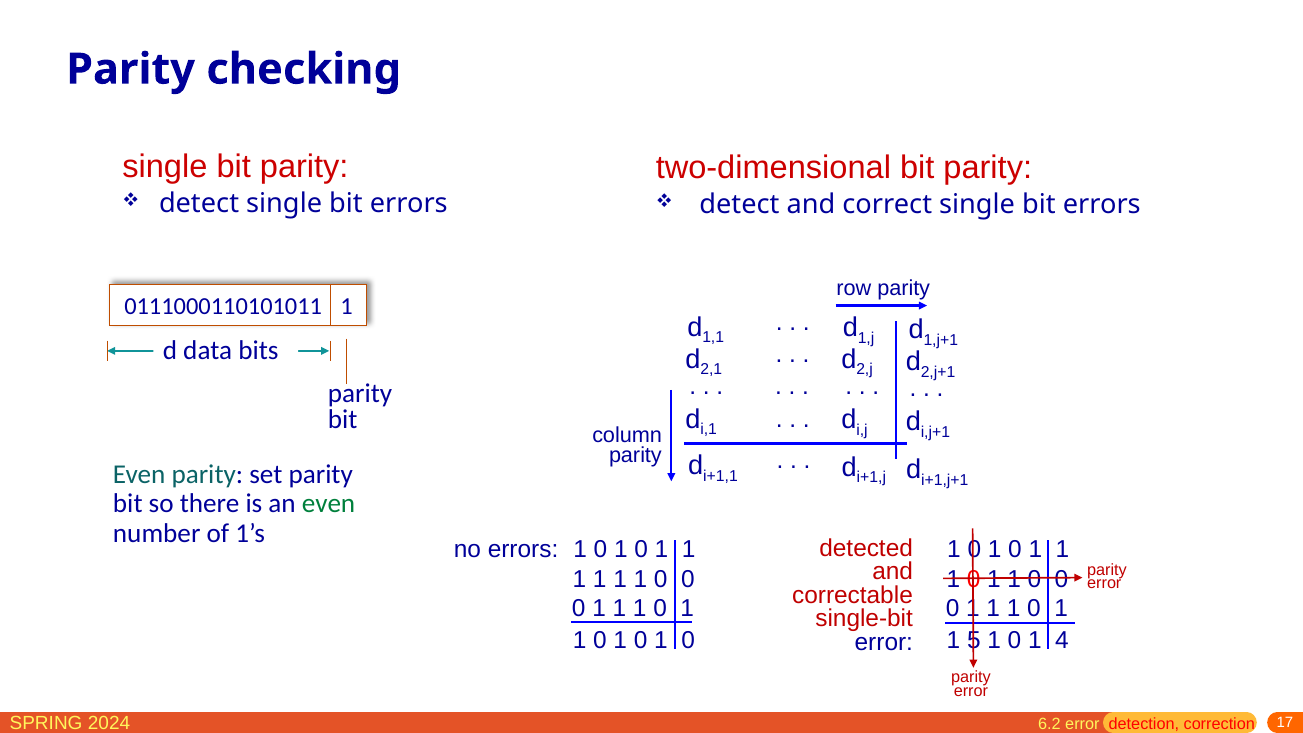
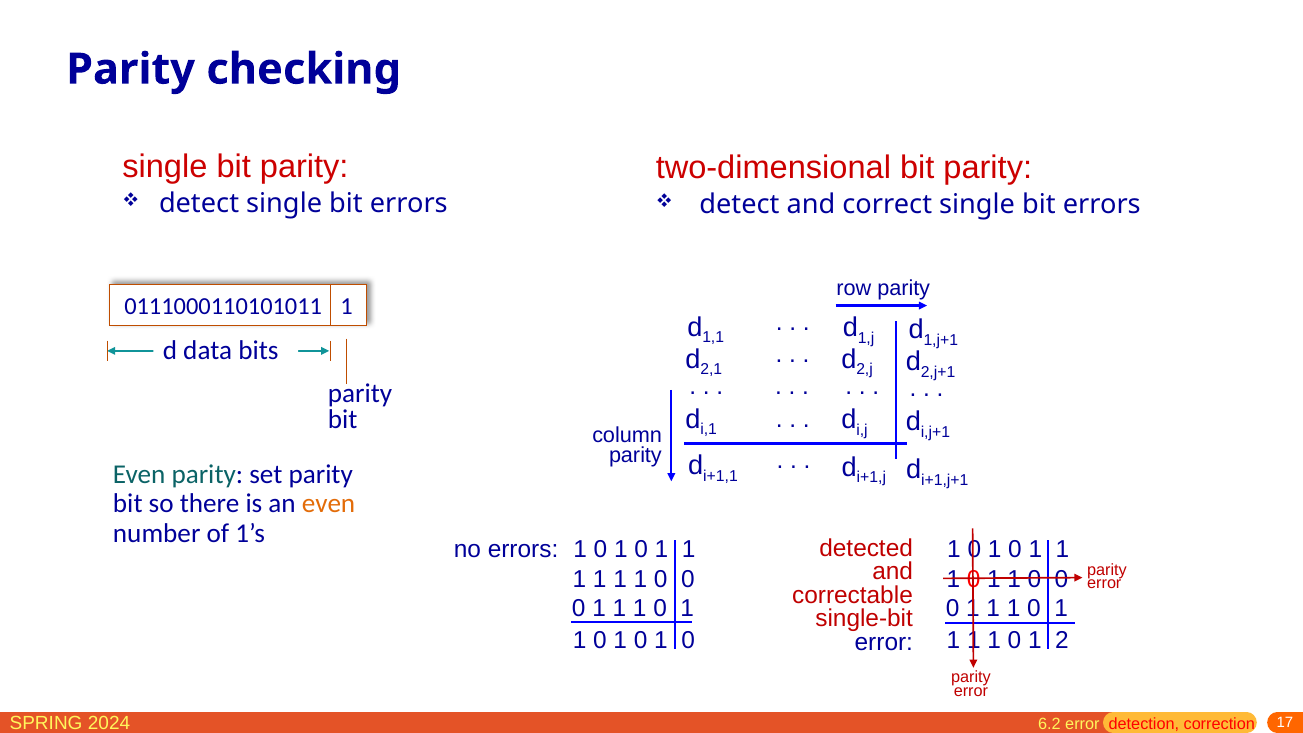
even colour: green -> orange (329, 504)
5: 5 -> 1 (974, 640)
4: 4 -> 2 (1062, 640)
